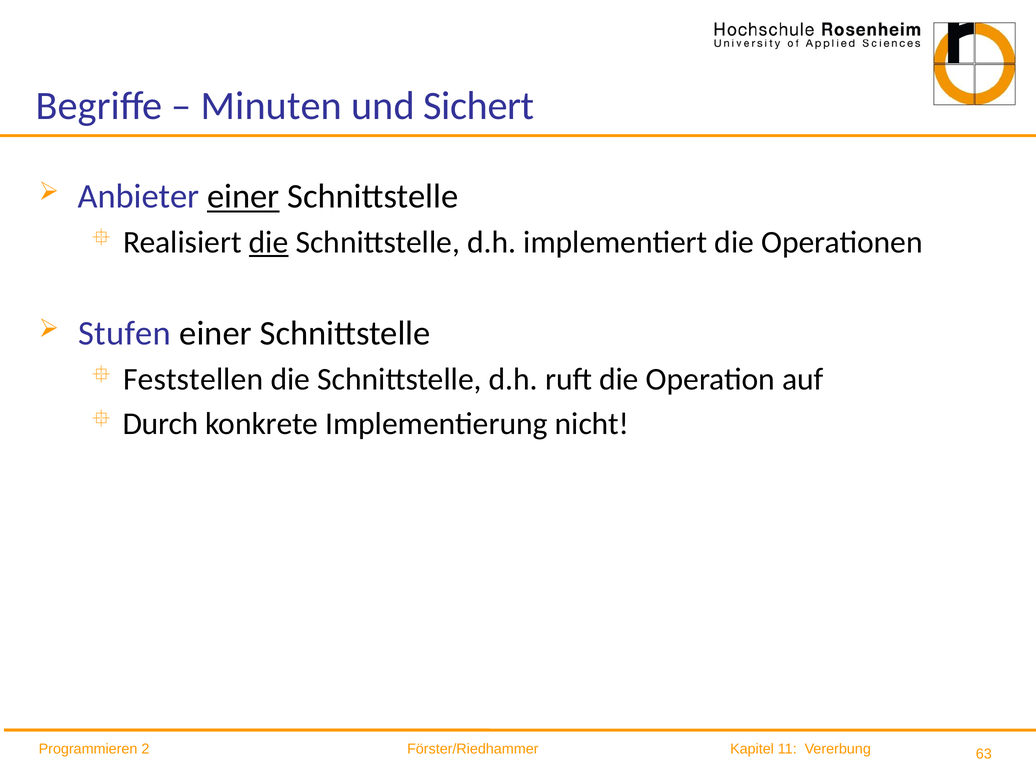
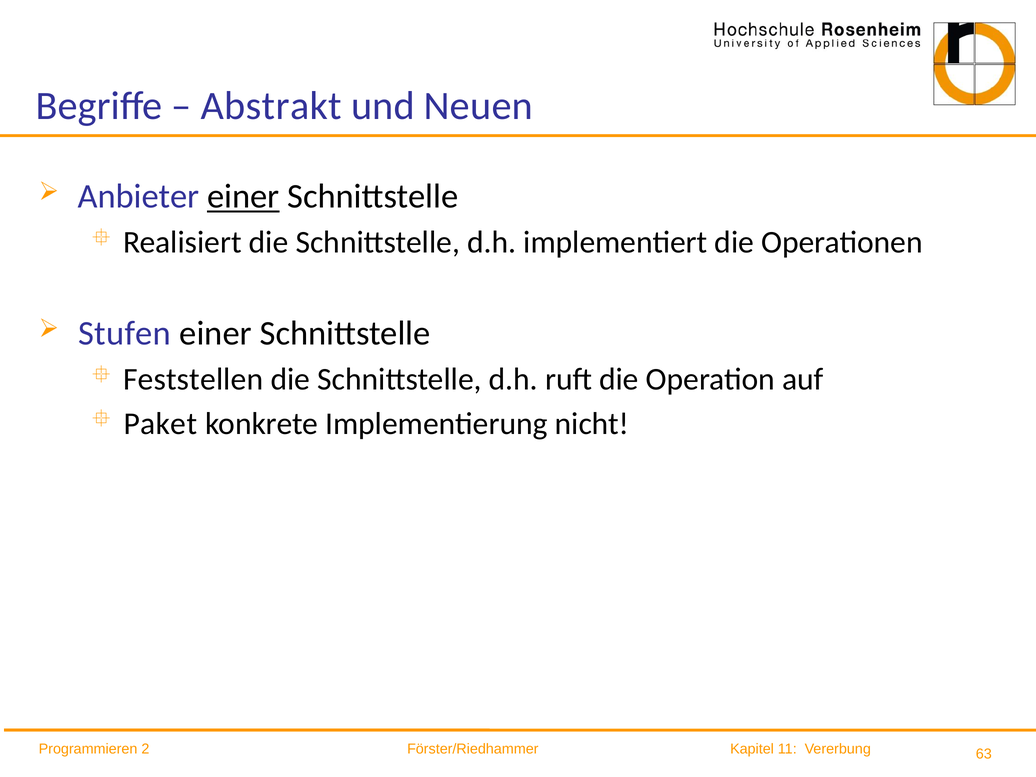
Minuten: Minuten -> Abstrakt (271, 106)
Sichert: Sichert -> Neuen (478, 106)
die underline: present -> none (269, 242)
Durch: Durch -> Paket (160, 424)
